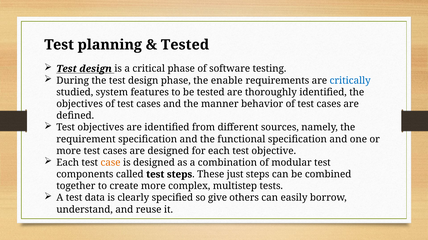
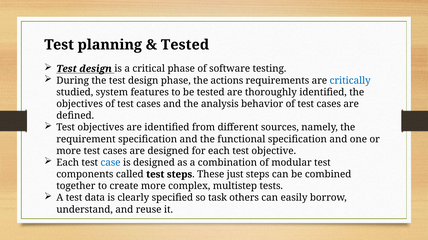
enable: enable -> actions (227, 81)
manner: manner -> analysis (220, 104)
case colour: orange -> blue (111, 163)
give: give -> task (218, 198)
